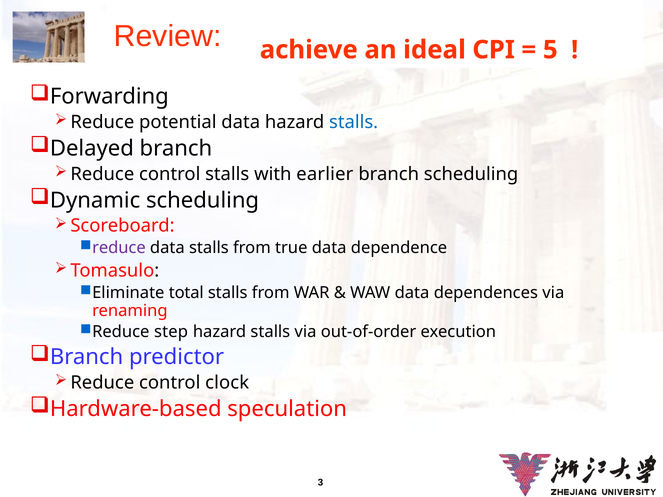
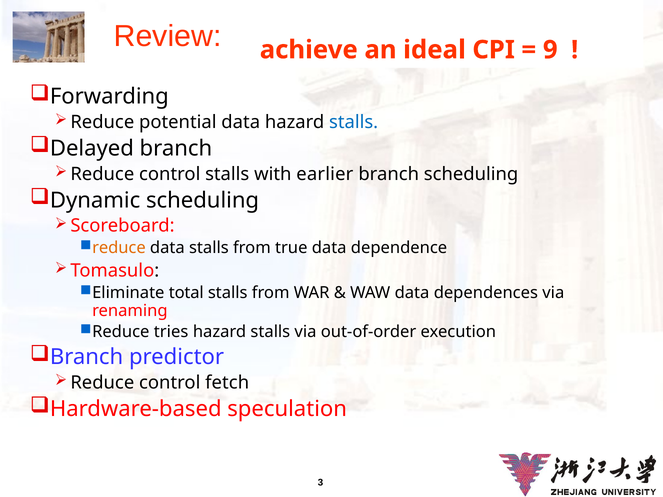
5: 5 -> 9 (550, 50)
reduce colour: purple -> orange (119, 248)
step: step -> tries (171, 332)
clock: clock -> fetch (227, 383)
